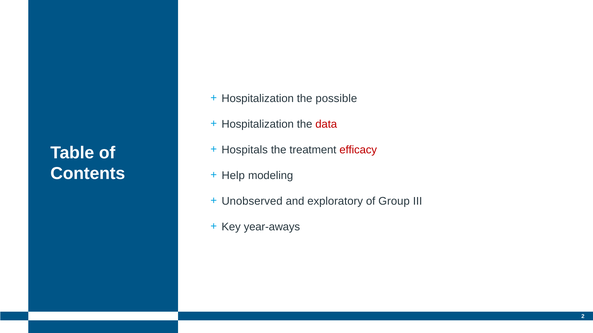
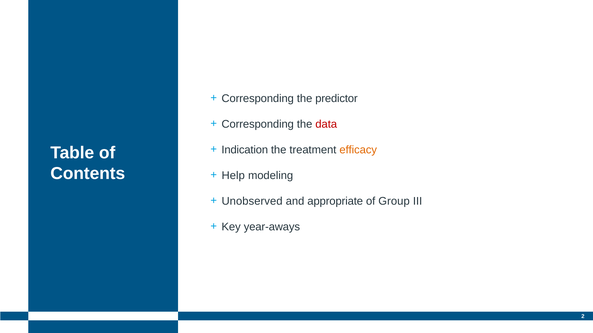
Hospitalization: Hospitalization -> Corresponding (258, 99)
possible: possible -> predictor (336, 99)
Hospitalization: Hospitalization -> Corresponding (258, 124)
Hospitals: Hospitals -> Indication (245, 150)
efficacy colour: red -> orange (358, 150)
exploratory: exploratory -> appropriate (335, 202)
